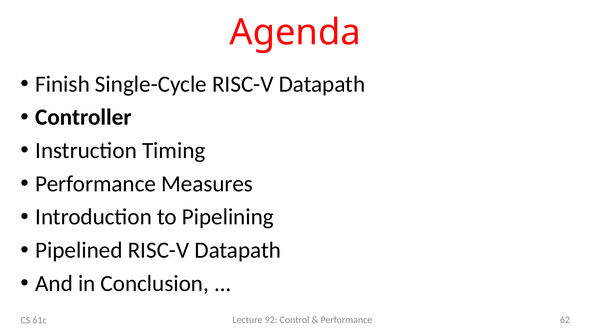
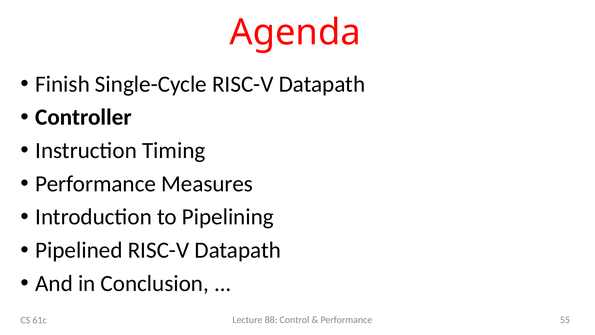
92: 92 -> 88 (271, 320)
62: 62 -> 55 (565, 320)
